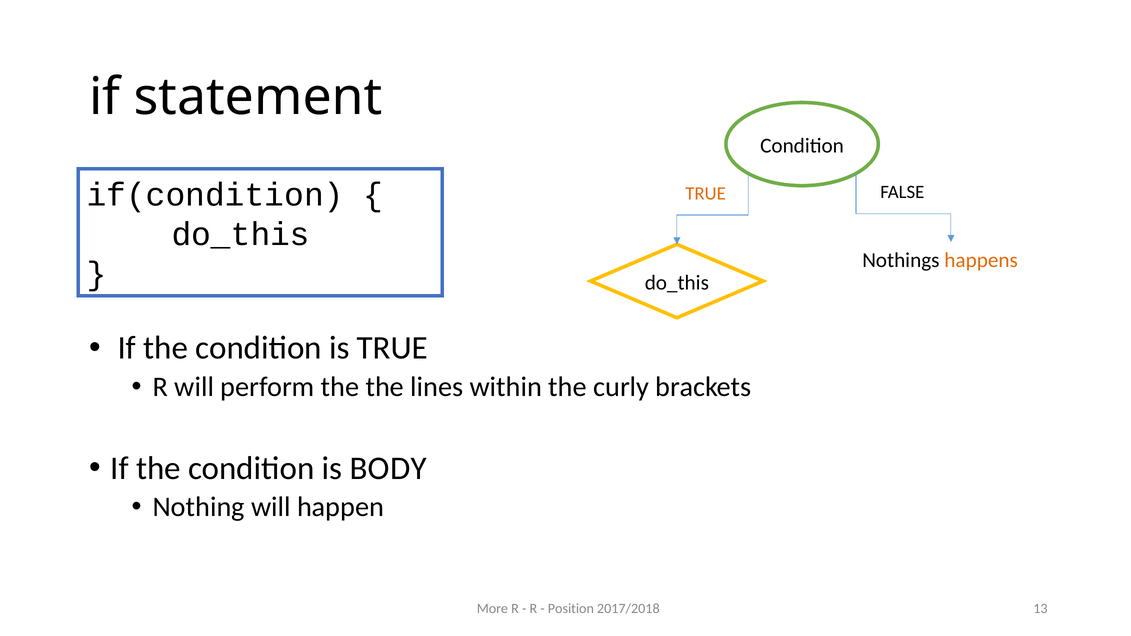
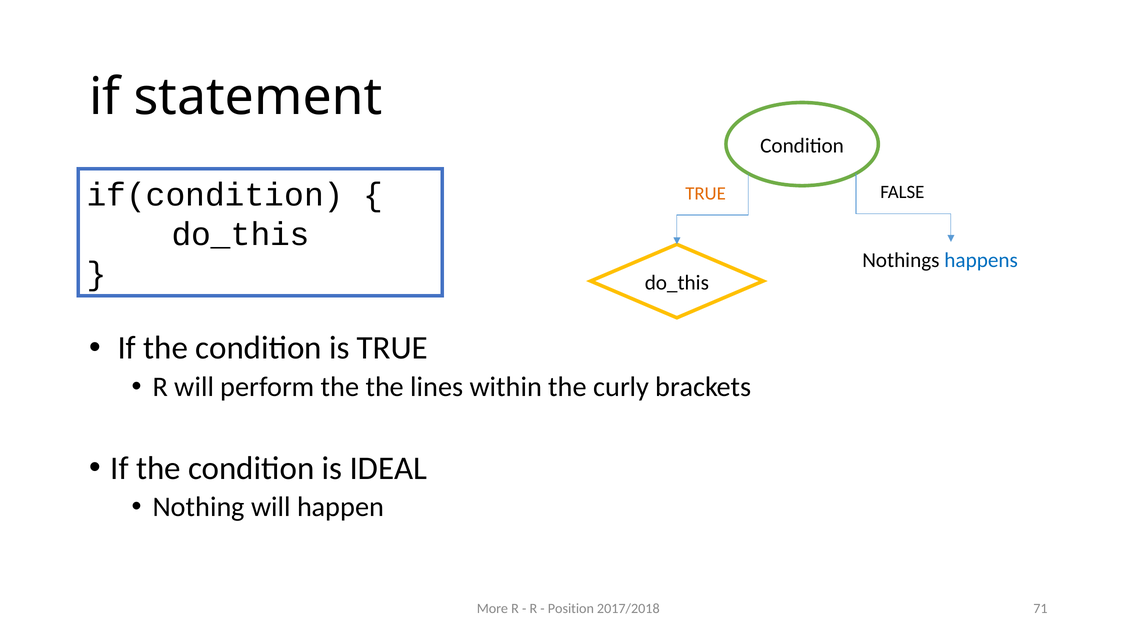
happens colour: orange -> blue (981, 260)
BODY: BODY -> IDEAL (388, 468)
13: 13 -> 71 (1040, 609)
